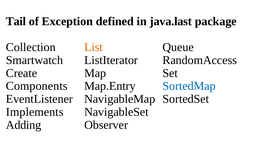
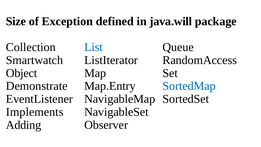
Tail: Tail -> Size (16, 21)
java.last: java.last -> java.will (171, 21)
List colour: orange -> blue (94, 47)
Create: Create -> Object (22, 73)
Components: Components -> Demonstrate (37, 86)
